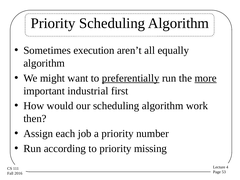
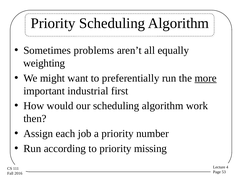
execution: execution -> problems (94, 50)
algorithm: algorithm -> weighting (44, 63)
preferentially underline: present -> none (131, 78)
